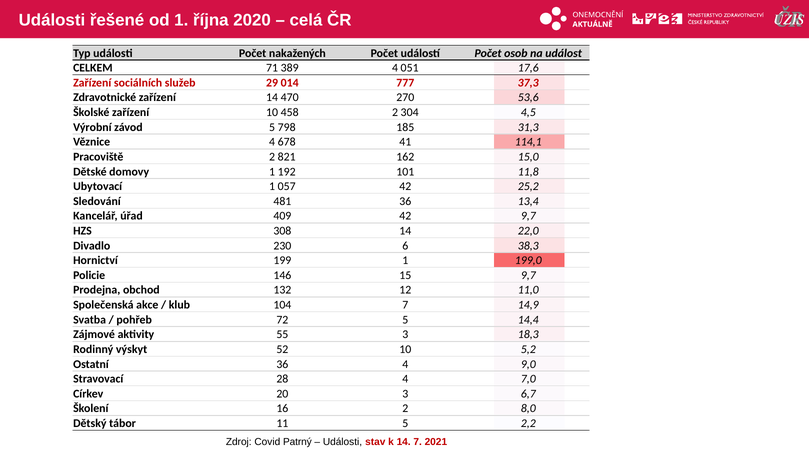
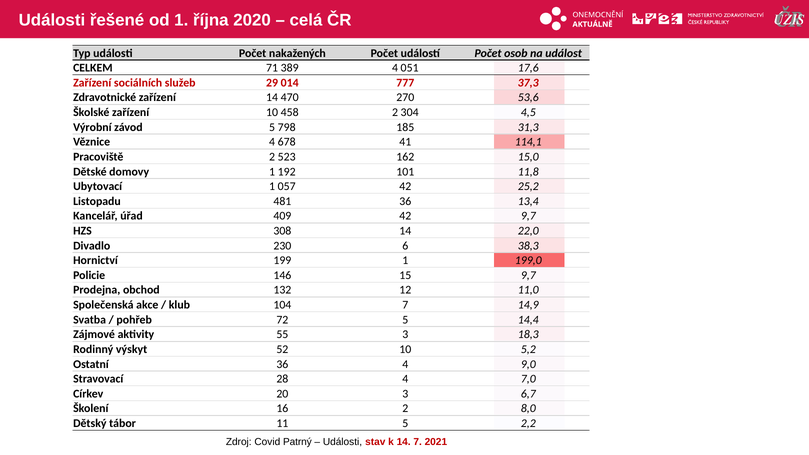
821: 821 -> 523 (287, 157)
Sledování: Sledování -> Listopadu (97, 201)
